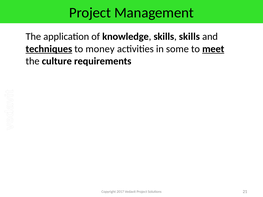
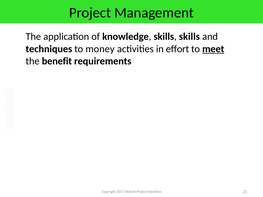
techniques underline: present -> none (49, 49)
some: some -> effort (177, 49)
culture: culture -> benefit (57, 61)
